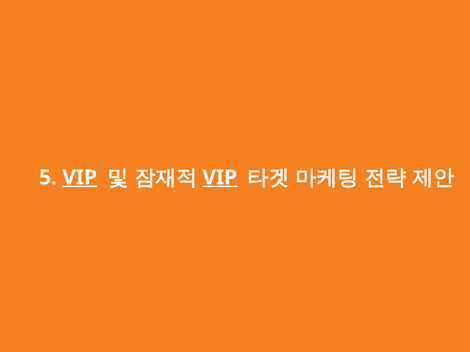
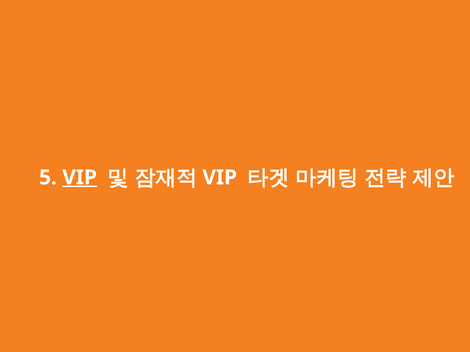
VIP underline: present -> none (220, 178)
